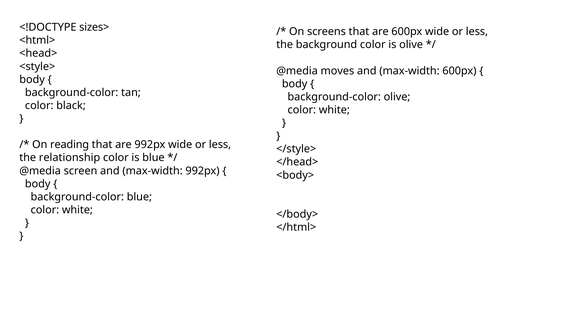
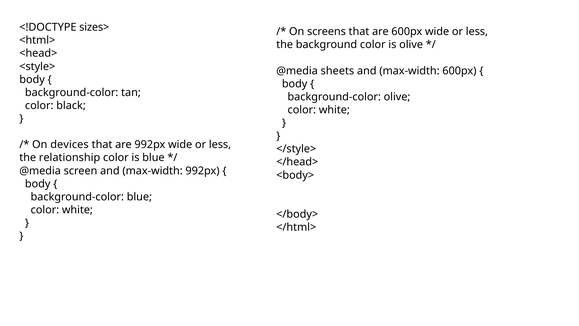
moves: moves -> sheets (337, 71)
reading: reading -> devices (70, 145)
